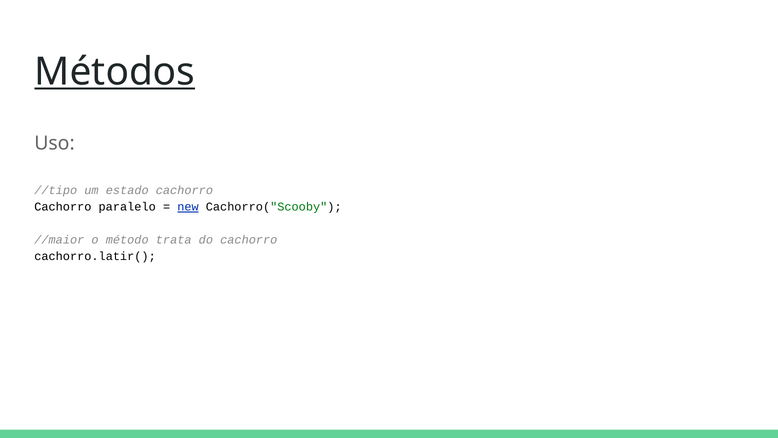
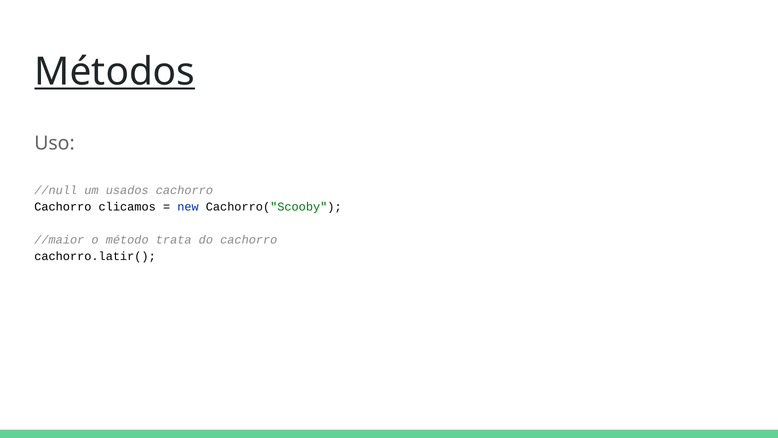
//tipo: //tipo -> //null (56, 190)
estado: estado -> usados (127, 190)
paralelo: paralelo -> clicamos (127, 207)
new underline: present -> none (188, 207)
